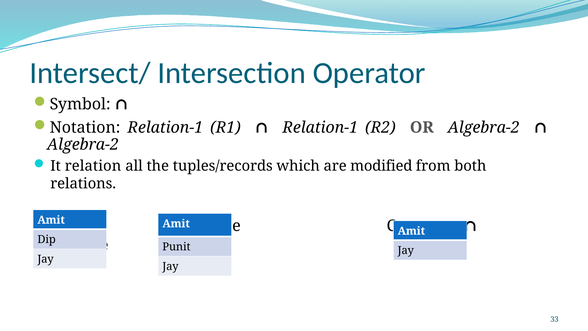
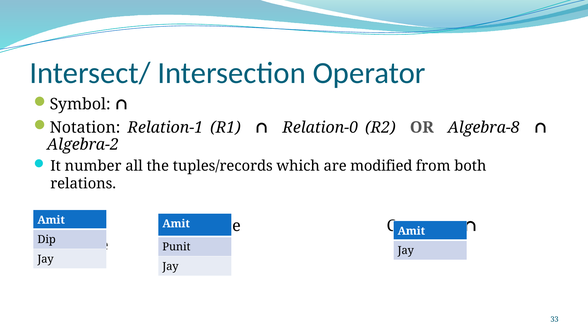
Relation-1: Relation-1 -> Relation-0 (320, 127)
OR Algebra-2: Algebra-2 -> Algebra-8 (484, 127)
relation: relation -> number (93, 166)
